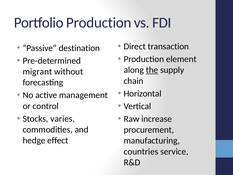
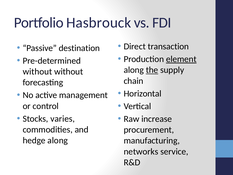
Portfolio Production: Production -> Hasbrouck (99, 23)
element underline: none -> present (181, 59)
migrant: migrant -> without (37, 72)
hedge effect: effect -> along (58, 140)
countries: countries -> networks (141, 151)
